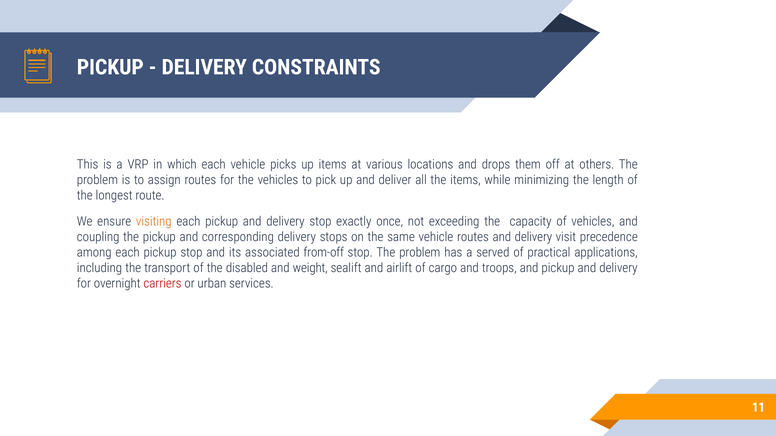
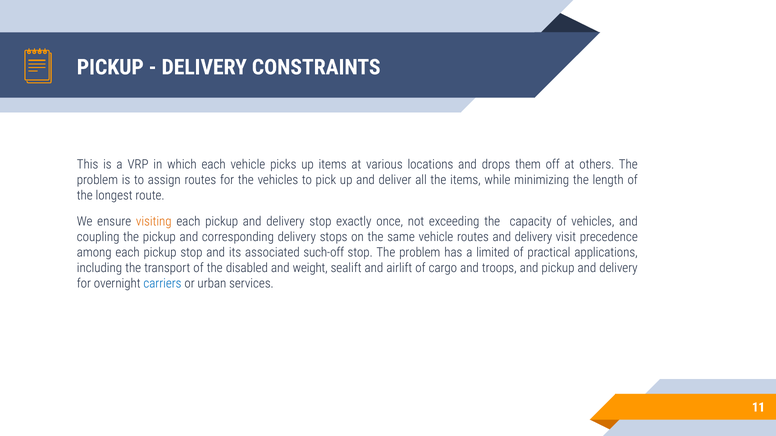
from-off: from-off -> such-off (324, 253)
served: served -> limited (493, 253)
carriers colour: red -> blue (162, 284)
